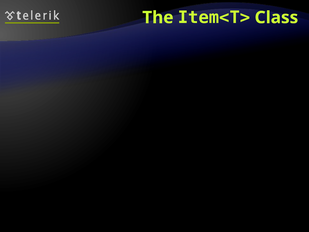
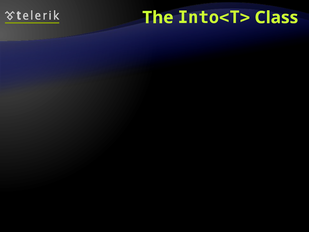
Item<T>: Item<T> -> Into<T> (214, 18)
